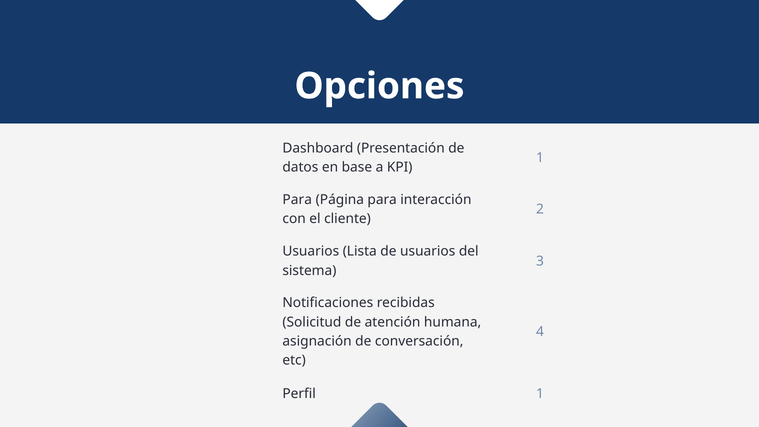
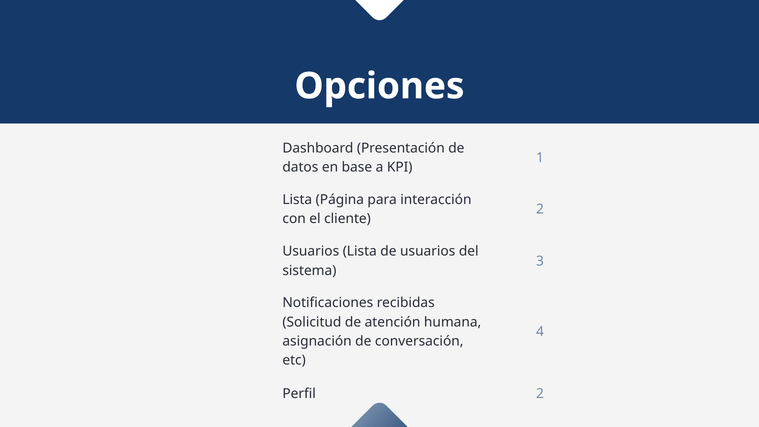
Para: Para -> Lista (297, 200)
Perfil 1: 1 -> 2 (540, 394)
